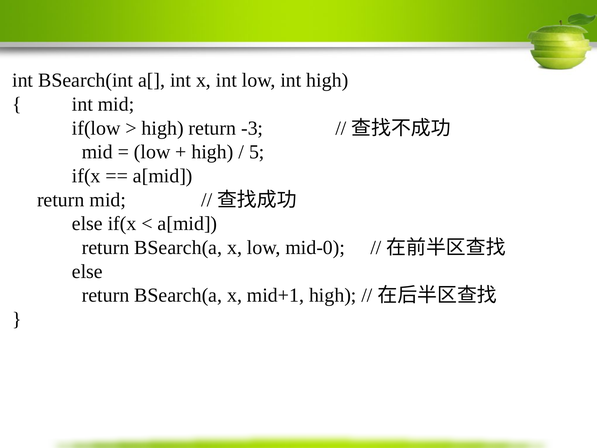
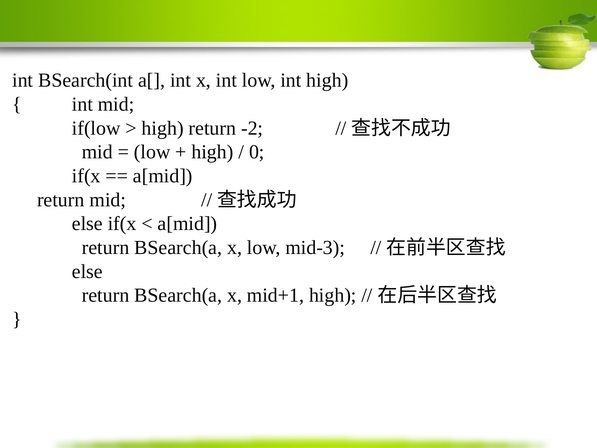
-3: -3 -> -2 (252, 128)
5: 5 -> 0 (257, 152)
mid-0: mid-0 -> mid-3 (315, 247)
